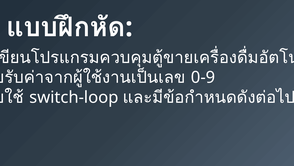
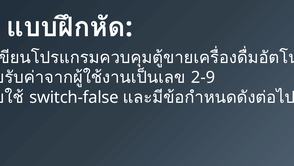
0-9: 0-9 -> 2-9 (203, 77)
switch-loop: switch-loop -> switch-false (74, 97)
